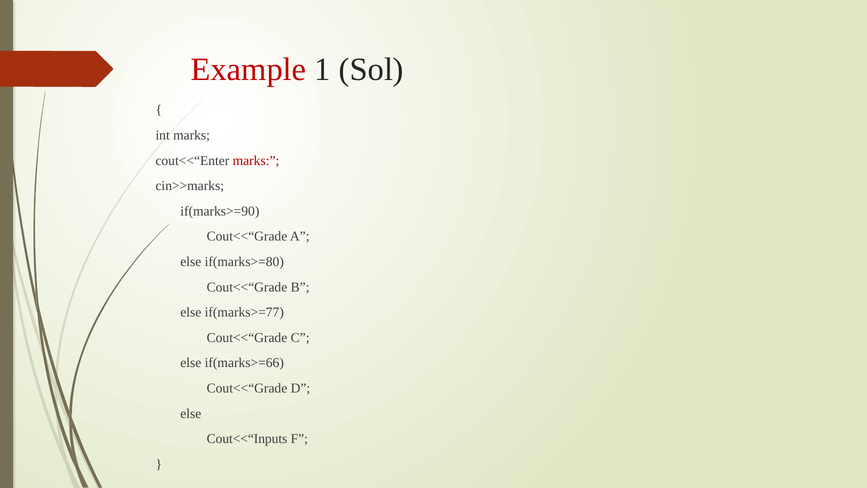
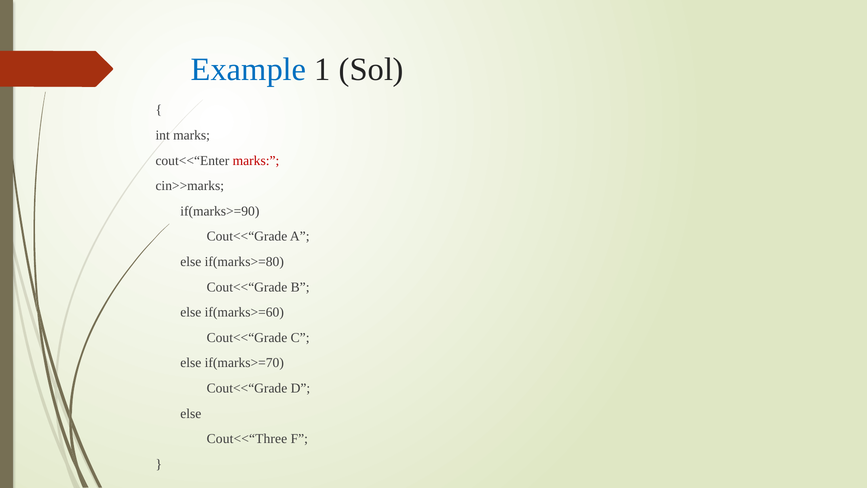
Example colour: red -> blue (249, 69)
if(marks>=77: if(marks>=77 -> if(marks>=60 (244, 312)
if(marks>=66: if(marks>=66 -> if(marks>=70 (244, 363)
Cout<<“Inputs: Cout<<“Inputs -> Cout<<“Three (247, 439)
